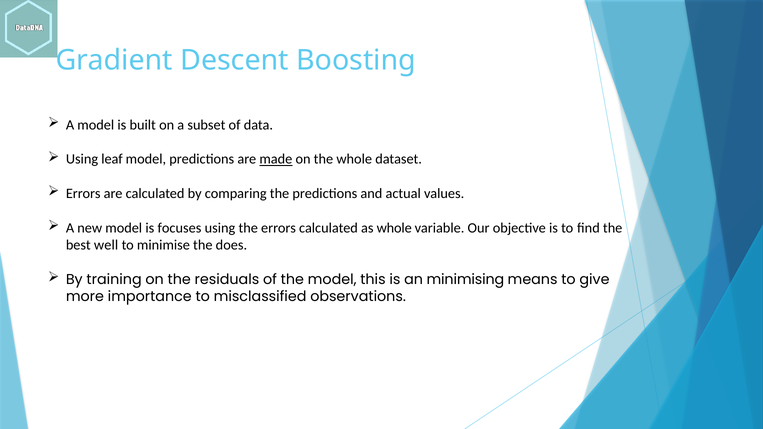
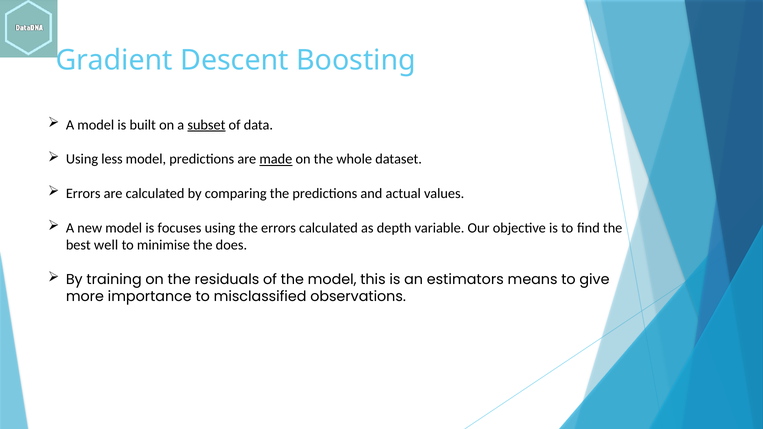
subset underline: none -> present (206, 125)
leaf: leaf -> less (112, 159)
as whole: whole -> depth (394, 228)
minimising: minimising -> estimators (465, 279)
